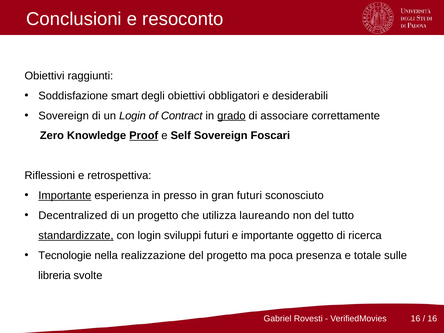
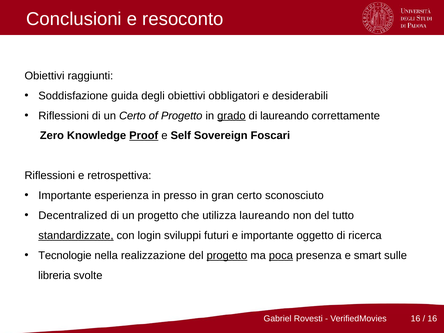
smart: smart -> guida (125, 96)
Sovereign: Sovereign -> Riflessioni (64, 116)
un Login: Login -> Certo (132, 116)
of Contract: Contract -> Progetto (182, 116)
di associare: associare -> laureando (284, 116)
Importante underline: present -> none (65, 196)
gran futuri: futuri -> certo (249, 196)
progetto underline: none -> present (227, 256)
poca underline: none -> present (281, 256)
totale: totale -> smart (368, 256)
